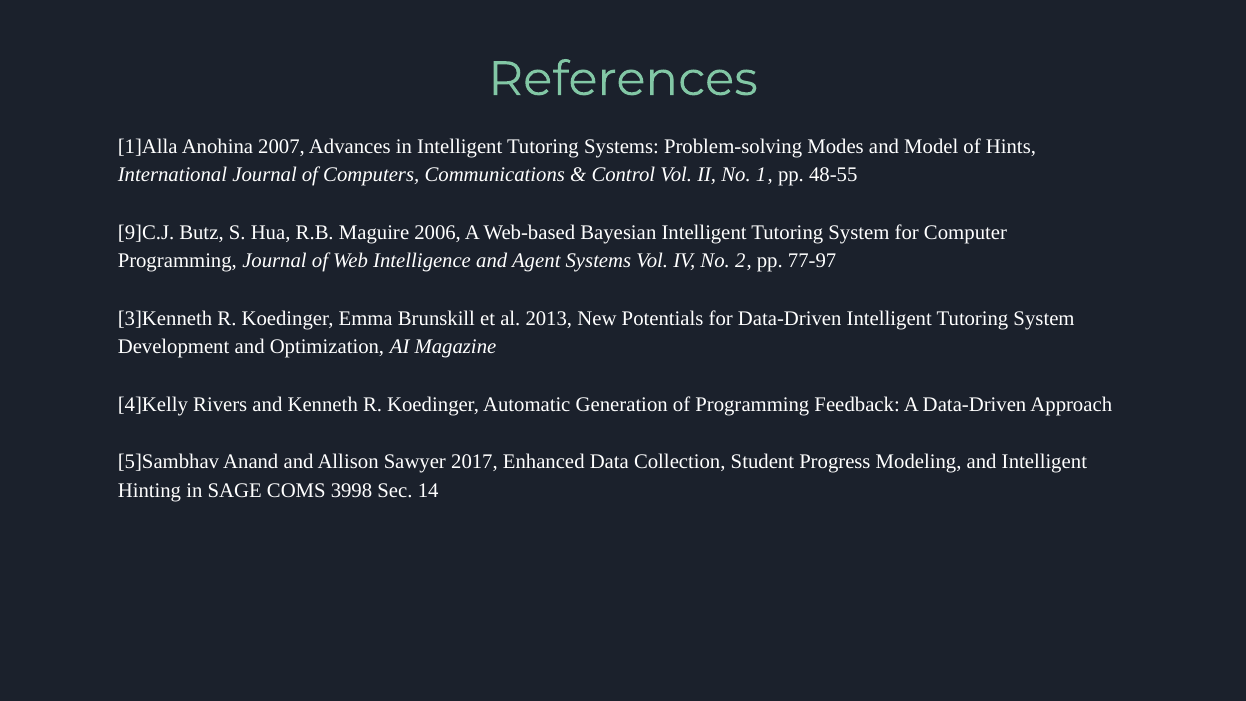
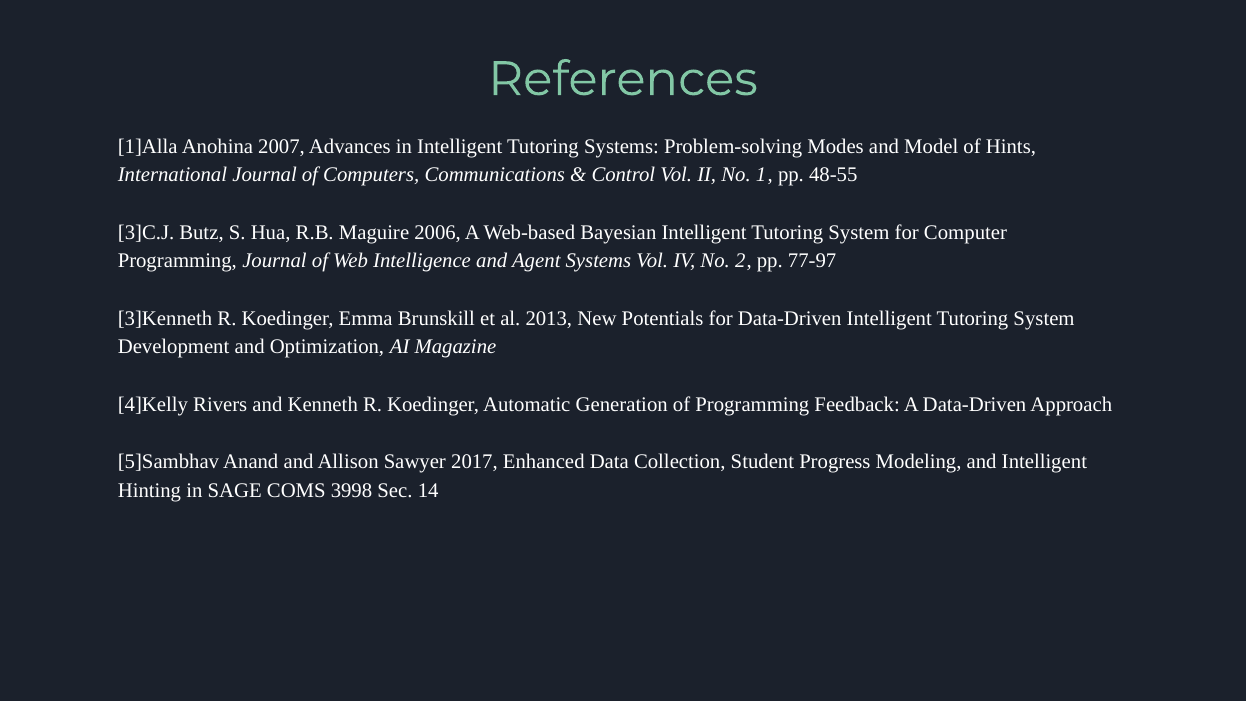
9]C.J: 9]C.J -> 3]C.J (146, 232)
